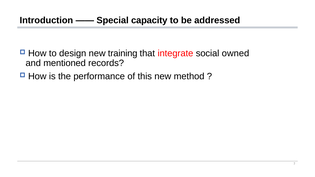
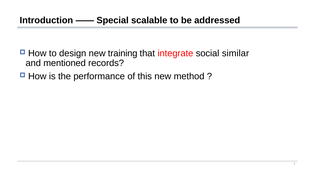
capacity: capacity -> scalable (149, 20)
owned: owned -> similar (236, 53)
